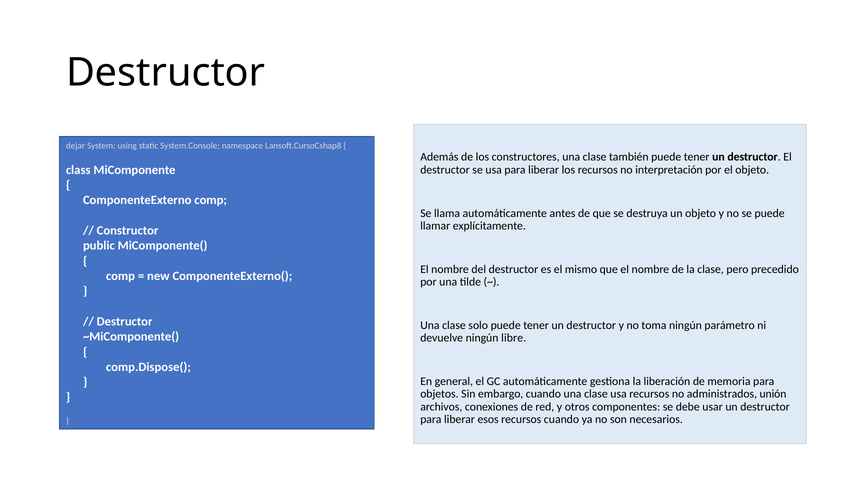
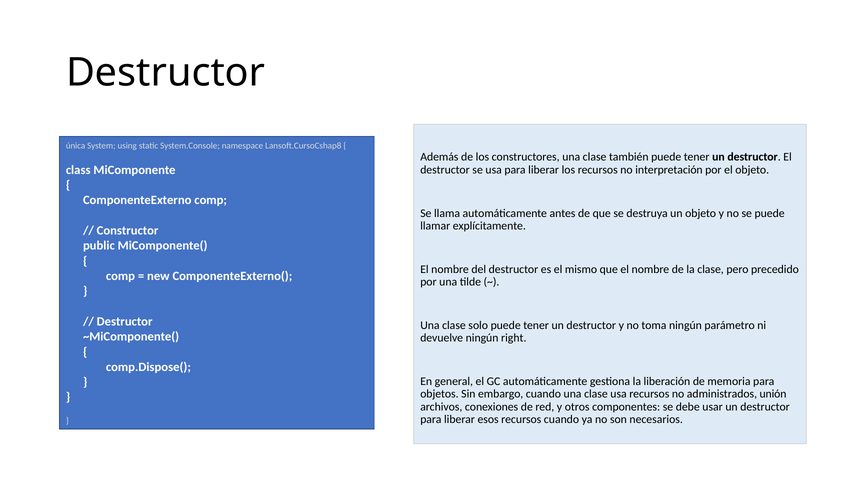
dejar: dejar -> única (76, 146)
libre: libre -> right (514, 338)
